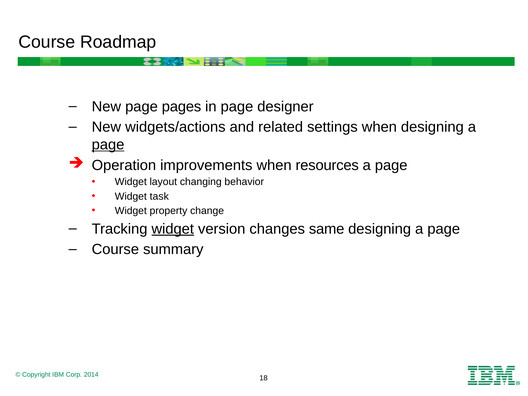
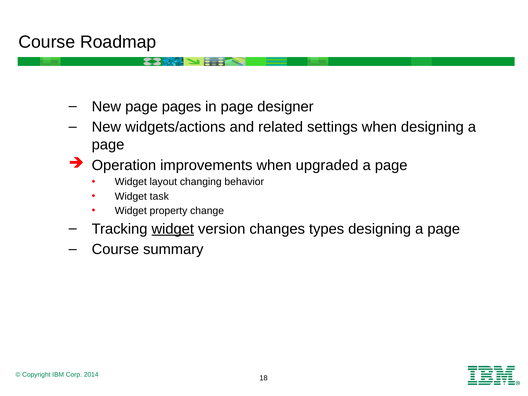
page underline: present -> none (108, 145)
resources: resources -> upgraded (327, 165)
same: same -> types (327, 229)
